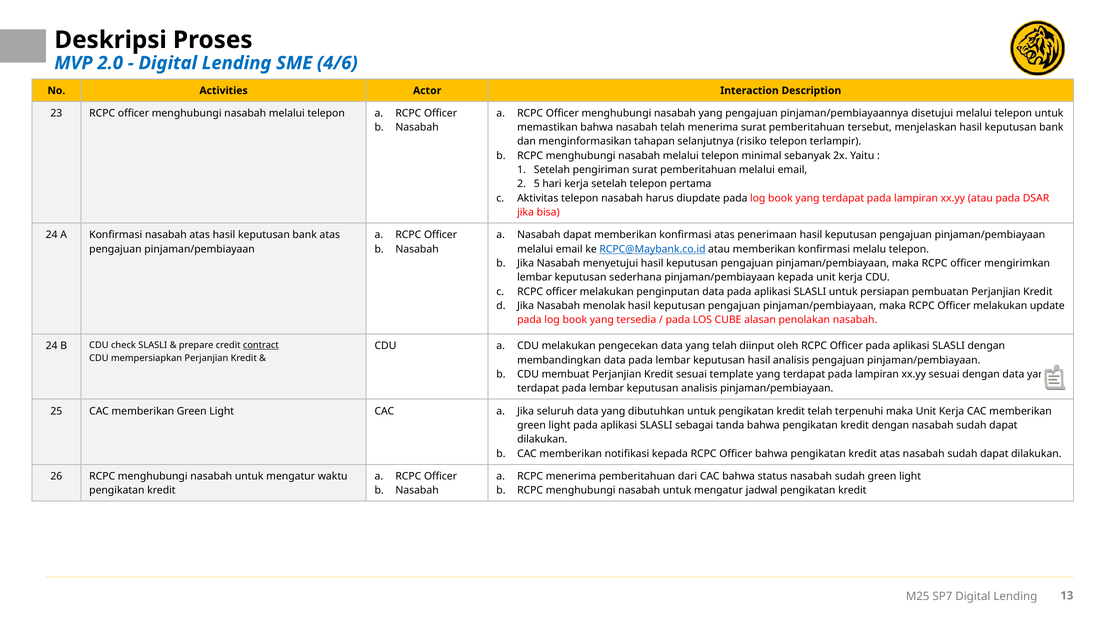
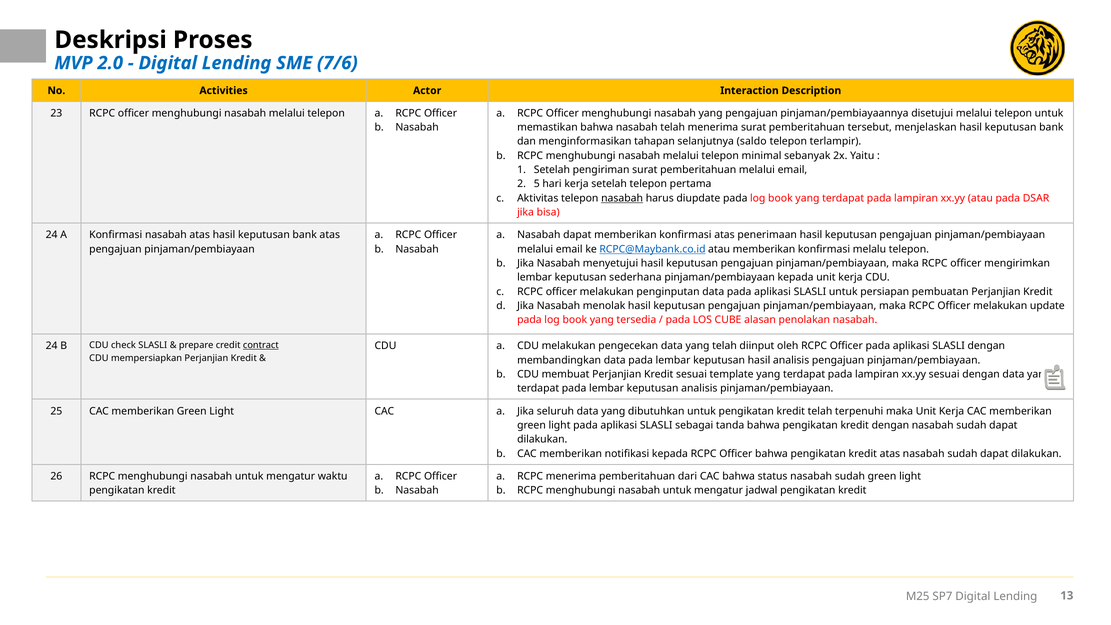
4/6: 4/6 -> 7/6 (337, 63)
risiko: risiko -> saldo (752, 141)
nasabah underline: none -> present (622, 198)
